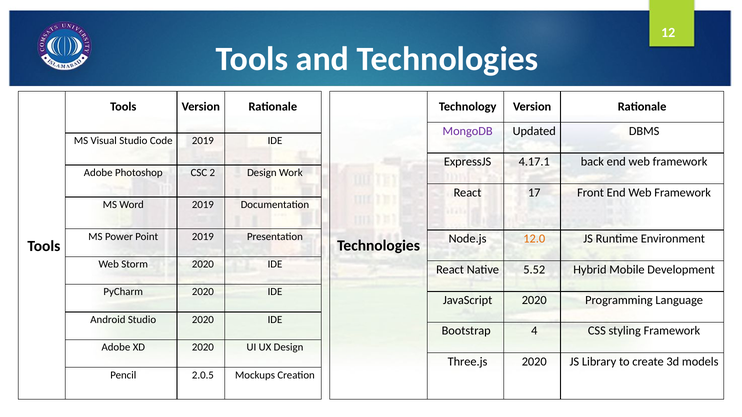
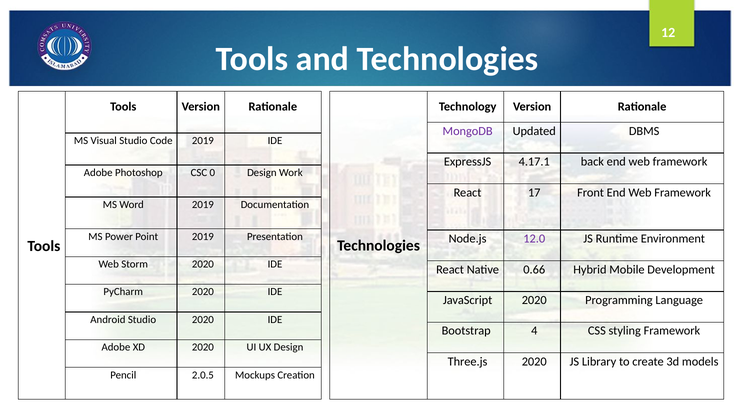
2: 2 -> 0 (212, 173)
12.0 colour: orange -> purple (534, 239)
5.52: 5.52 -> 0.66 (534, 270)
